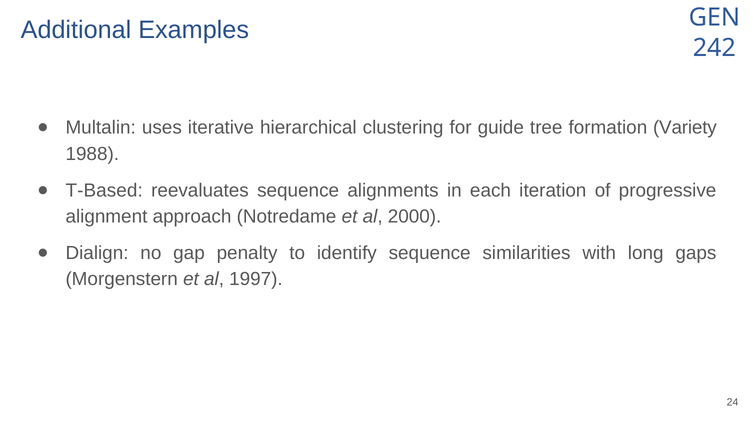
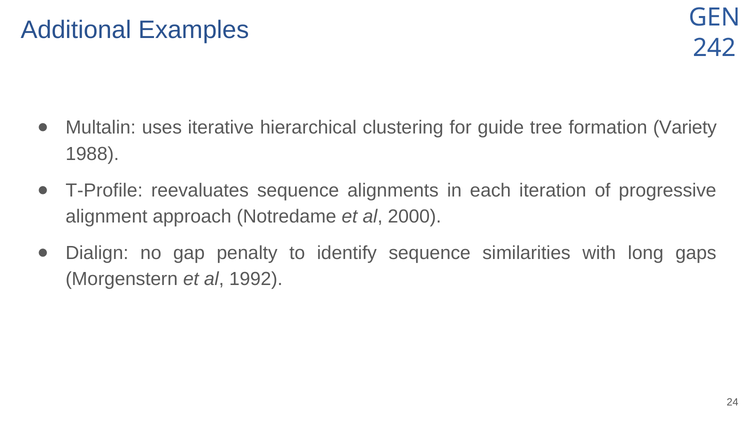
T-Based: T-Based -> T-Profile (104, 190)
1997: 1997 -> 1992 (256, 279)
